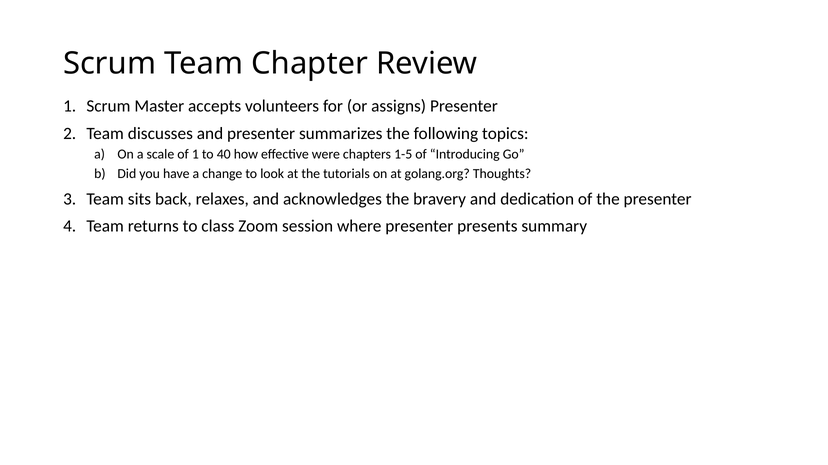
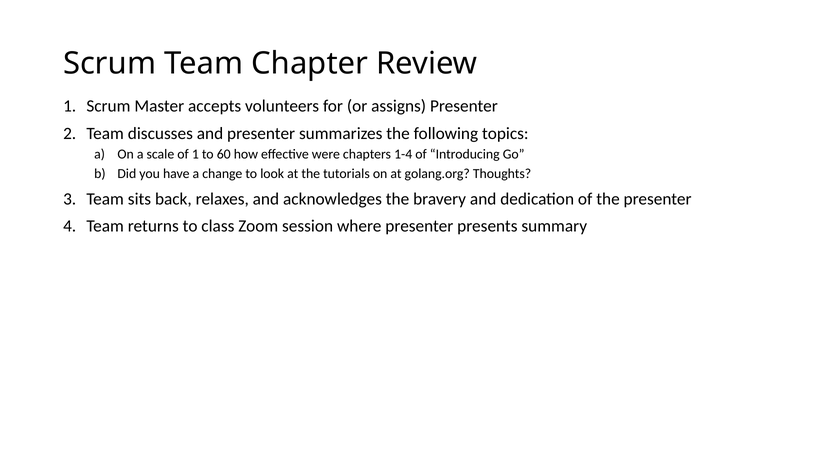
40: 40 -> 60 (224, 155)
1-5: 1-5 -> 1-4 (403, 155)
